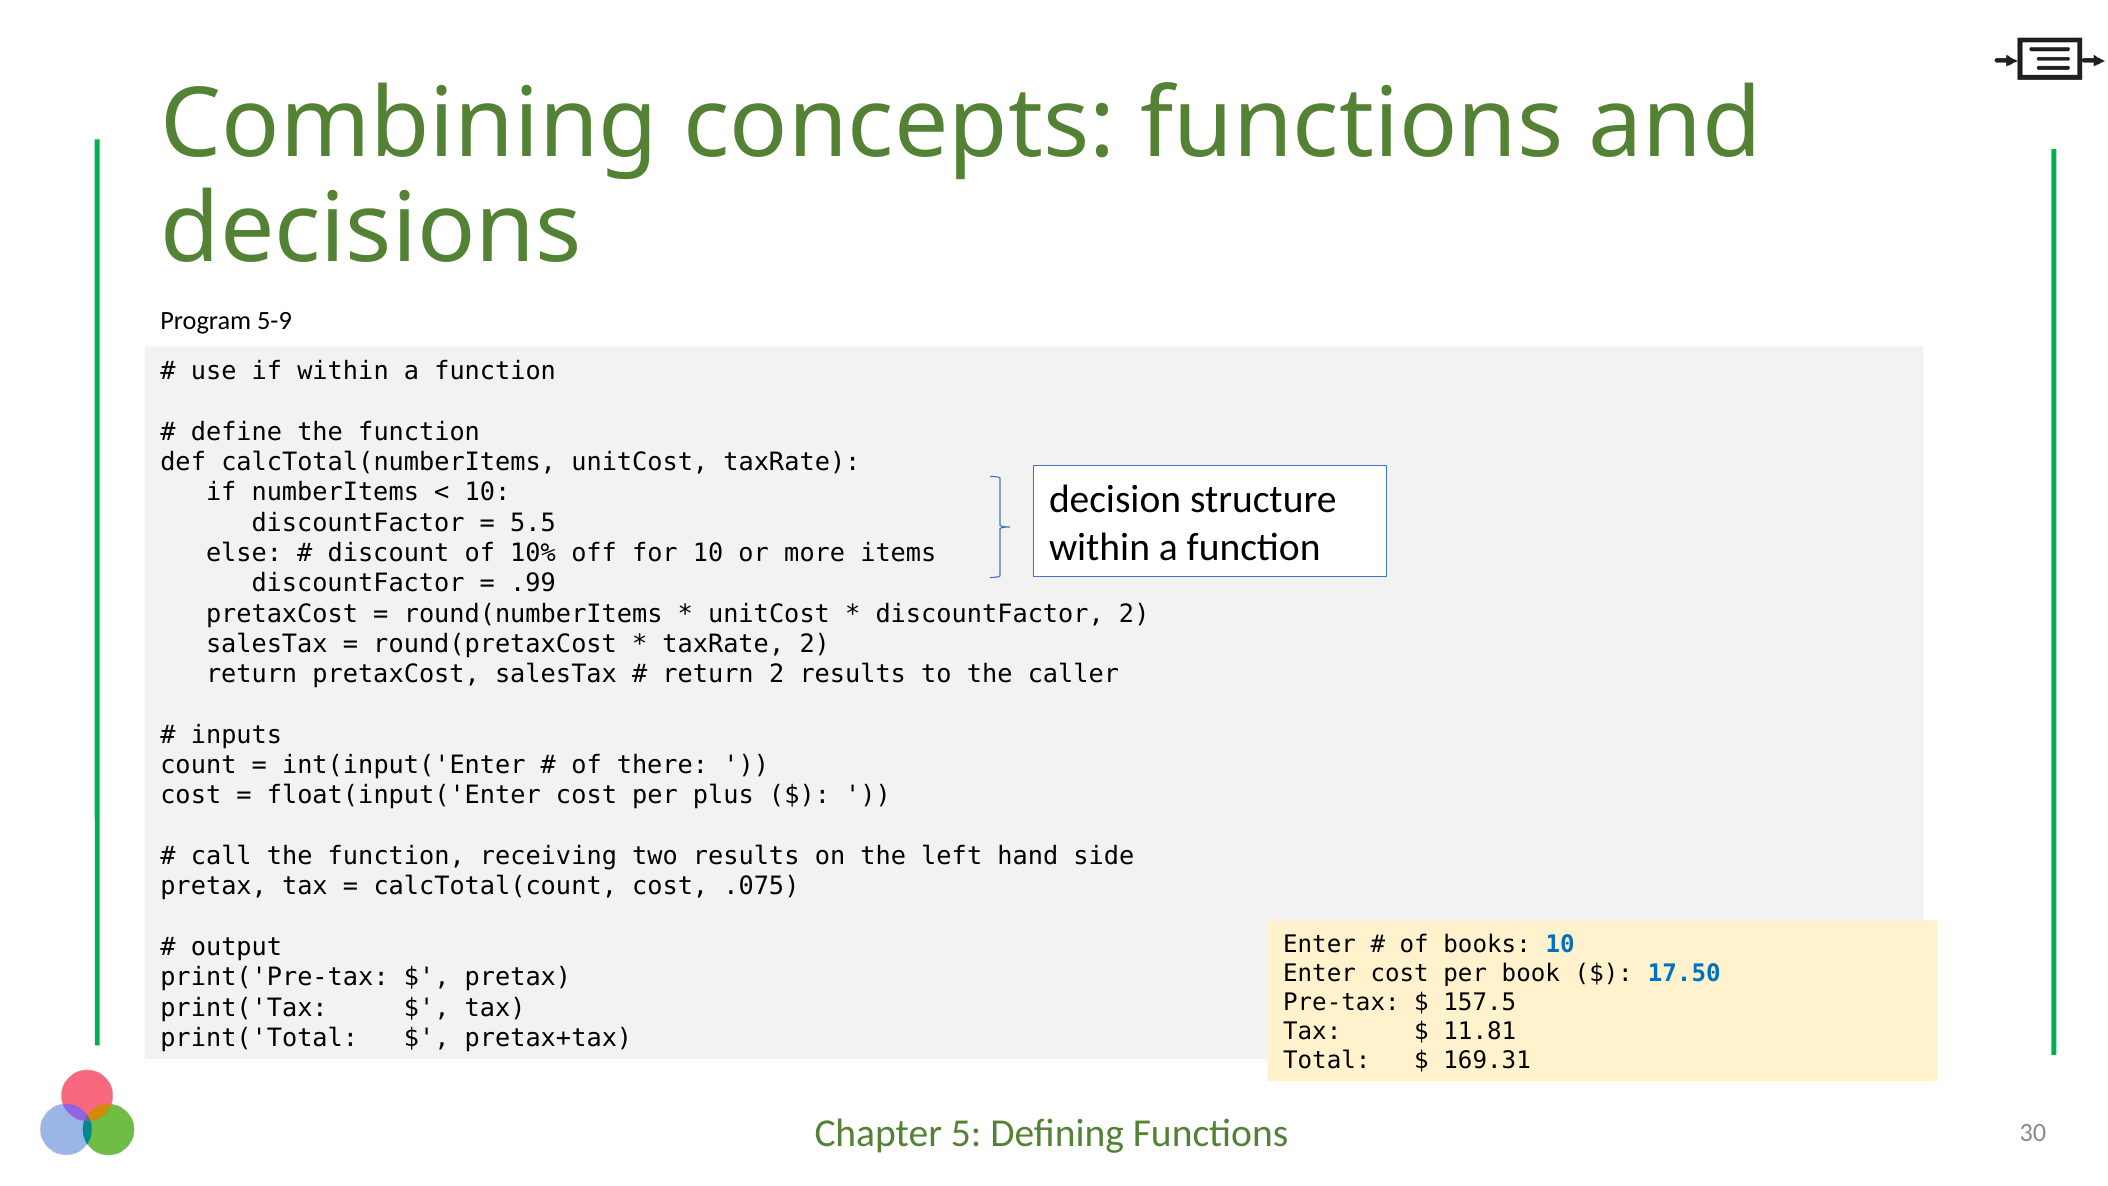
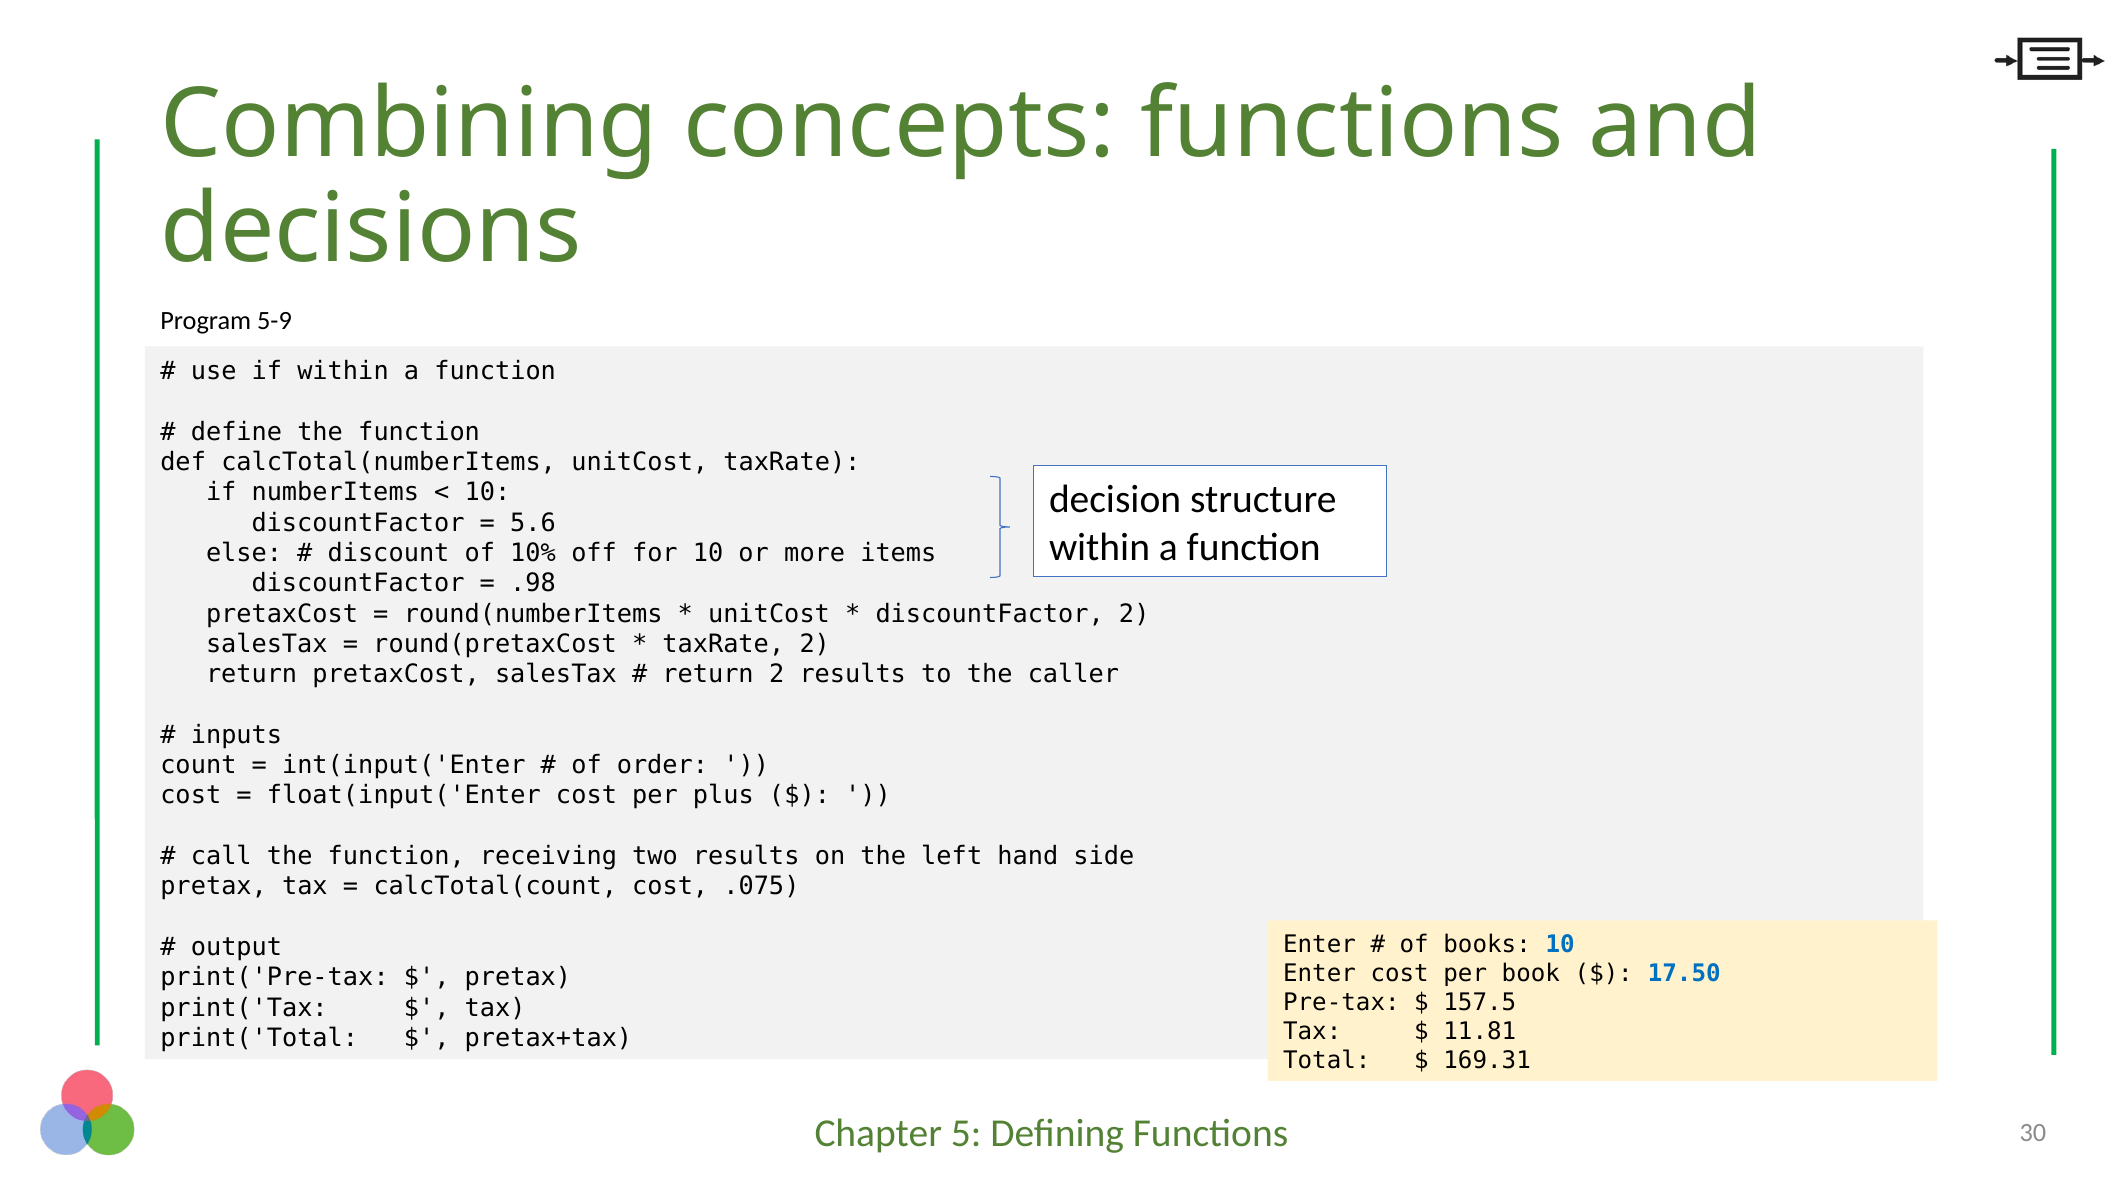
5.5: 5.5 -> 5.6 (533, 523)
.99: .99 -> .98 (533, 583)
there: there -> order (662, 765)
